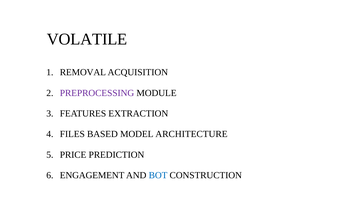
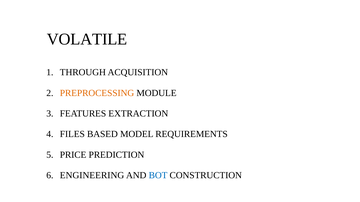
REMOVAL: REMOVAL -> THROUGH (83, 73)
PREPROCESSING colour: purple -> orange (97, 93)
ARCHITECTURE: ARCHITECTURE -> REQUIREMENTS (192, 134)
ENGAGEMENT: ENGAGEMENT -> ENGINEERING (92, 176)
